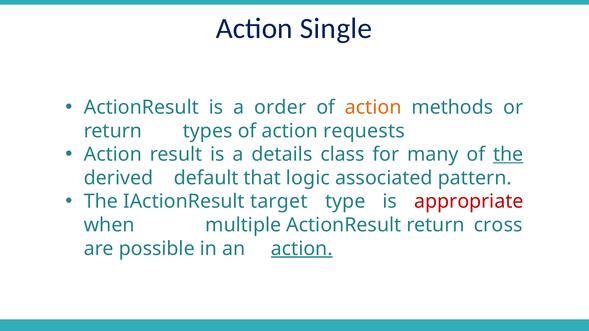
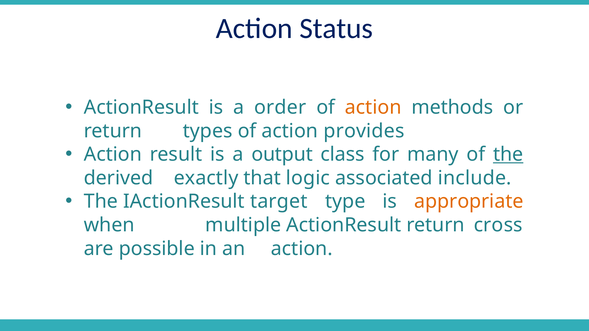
Single: Single -> Status (336, 29)
requests: requests -> provides (364, 131)
details: details -> output (282, 155)
default: default -> exactly (206, 178)
pattern: pattern -> include (475, 178)
appropriate colour: red -> orange (469, 202)
action underline: present -> none (302, 249)
